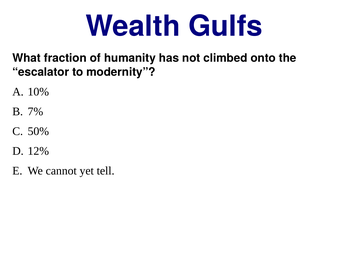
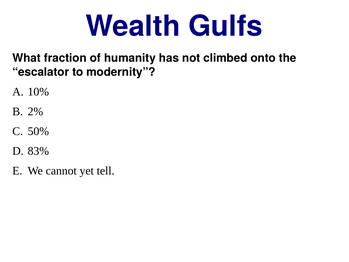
7%: 7% -> 2% (35, 111)
12%: 12% -> 83% (38, 151)
